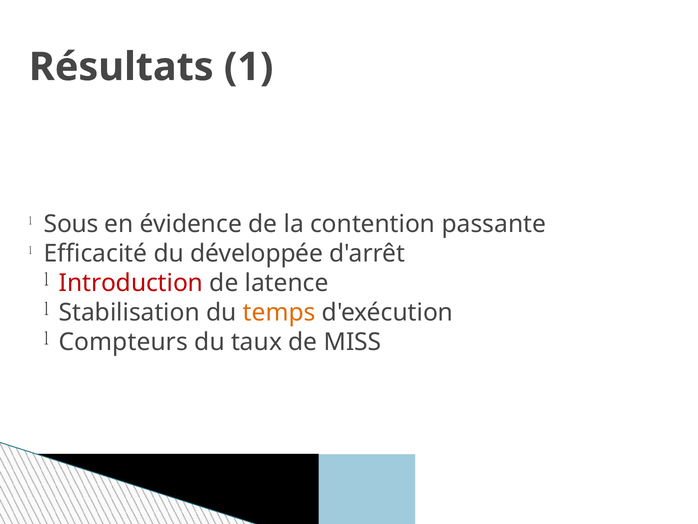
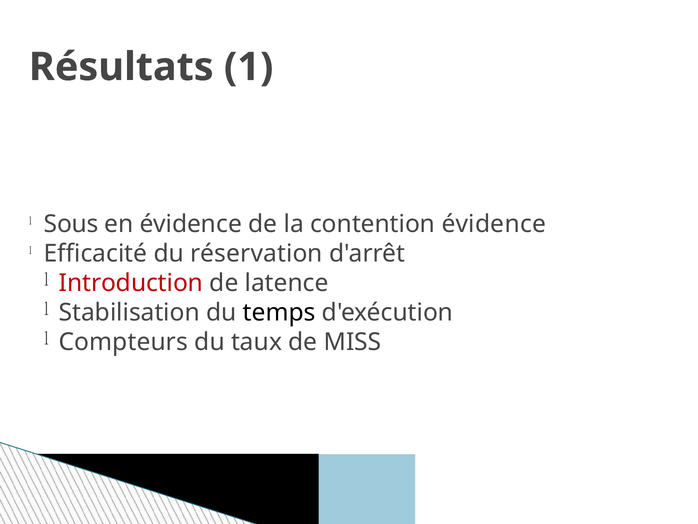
contention passante: passante -> évidence (494, 224)
développée: développée -> réservation (256, 253)
temps colour: orange -> black (279, 312)
